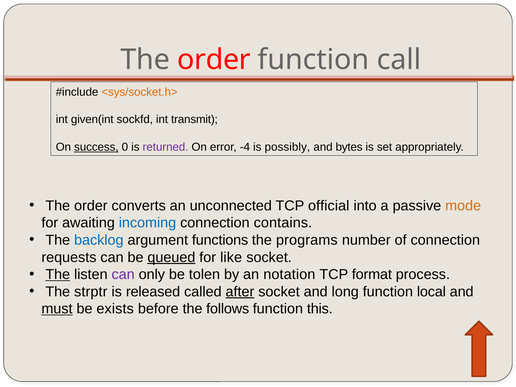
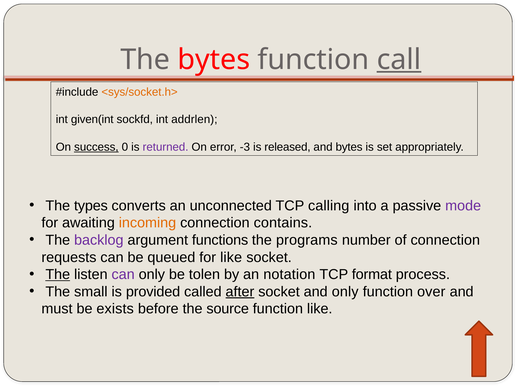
order: order -> bytes (214, 60)
call underline: none -> present (399, 60)
transmit: transmit -> addrlen (194, 119)
-4: -4 -> -3 (245, 147)
possibly: possibly -> released (287, 147)
order: order -> types (91, 206)
official: official -> calling (329, 206)
mode colour: orange -> purple (463, 206)
incoming colour: blue -> orange (147, 223)
backlog colour: blue -> purple (99, 240)
queued underline: present -> none (171, 257)
strptr: strptr -> small (91, 292)
released: released -> provided (153, 292)
and long: long -> only (345, 292)
local: local -> over (431, 292)
must underline: present -> none (57, 309)
follows: follows -> source (228, 309)
function this: this -> like (320, 309)
